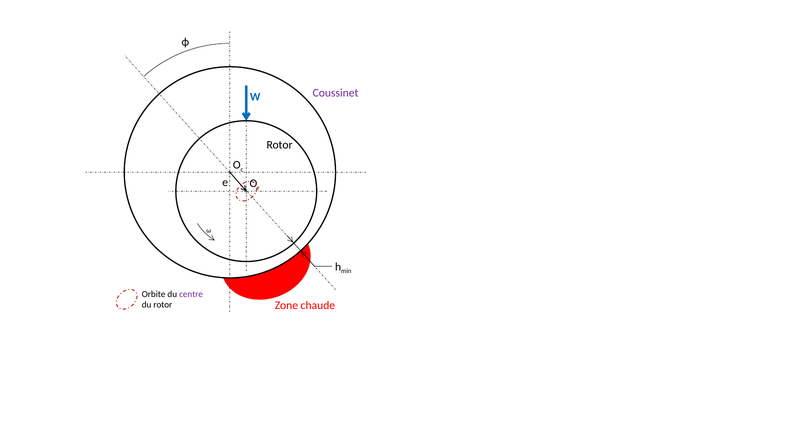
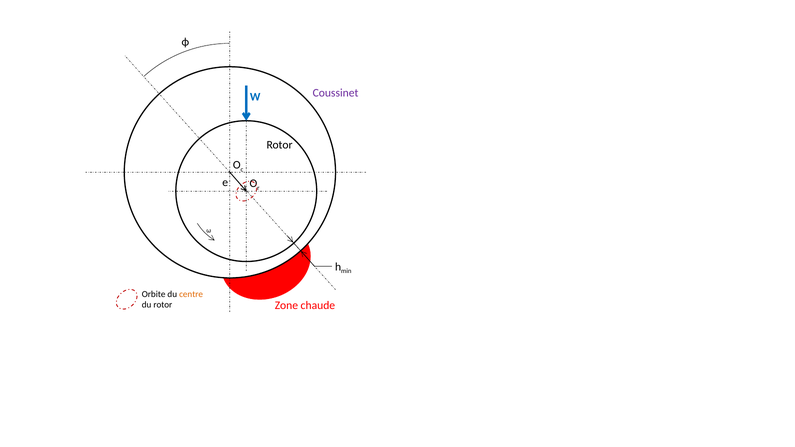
centre colour: purple -> orange (191, 294)
